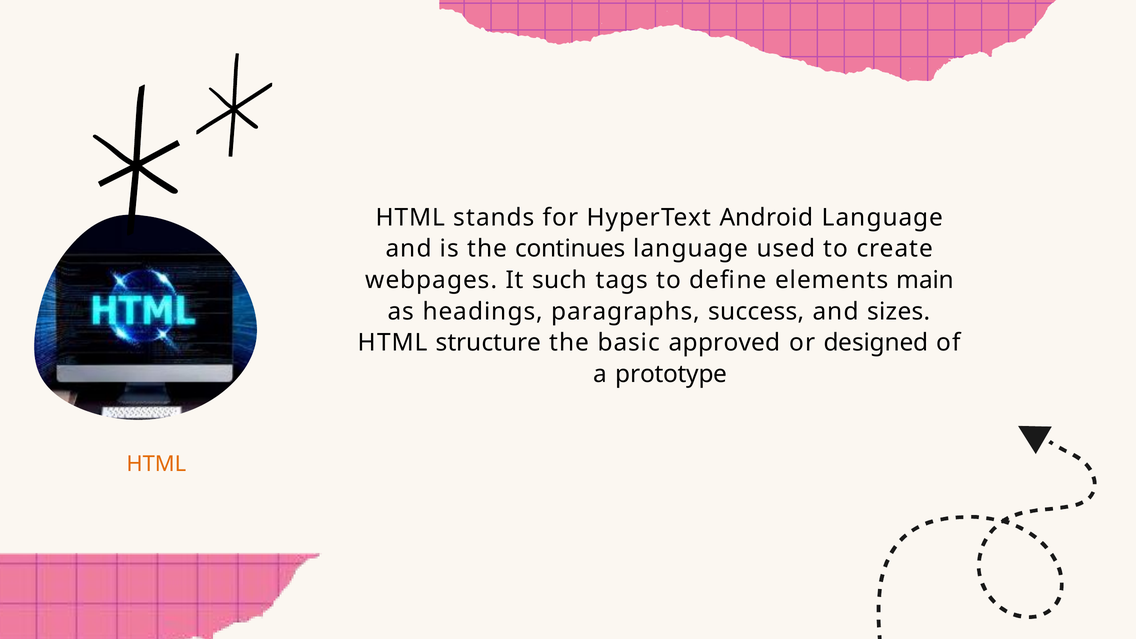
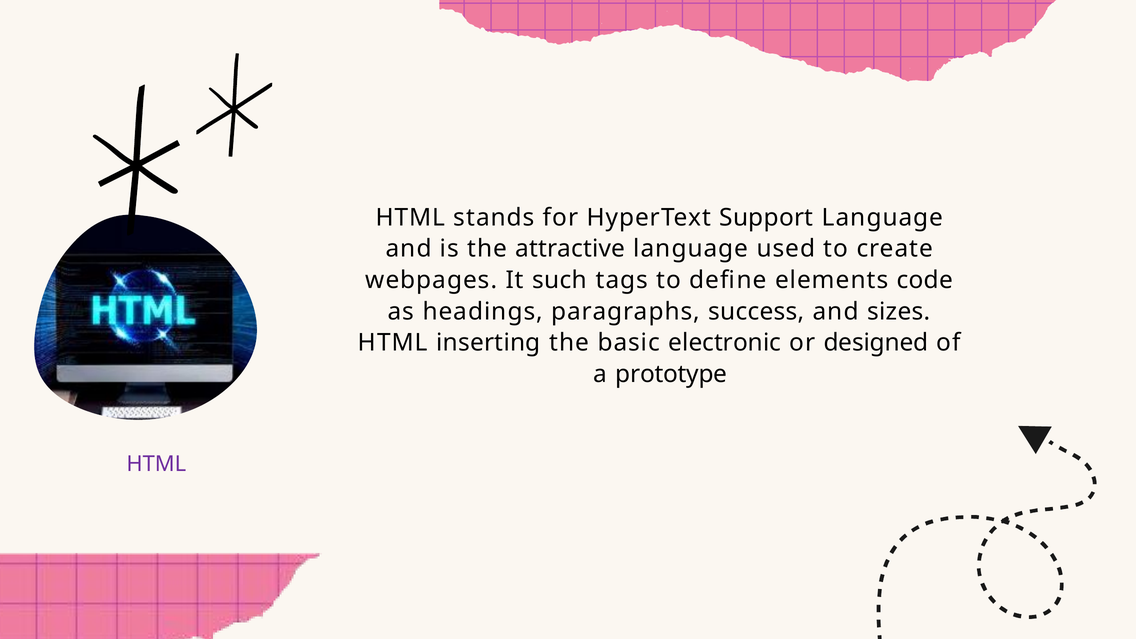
Android: Android -> Support (766, 218)
continues: continues -> attractive (570, 249)
main: main -> code (925, 280)
structure: structure -> inserting (488, 343)
approved: approved -> electronic (725, 343)
HTML colour: orange -> purple (156, 464)
